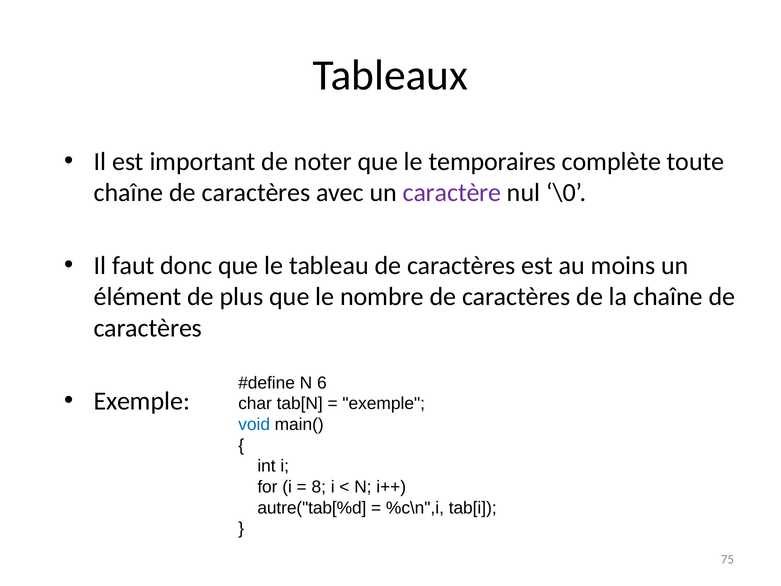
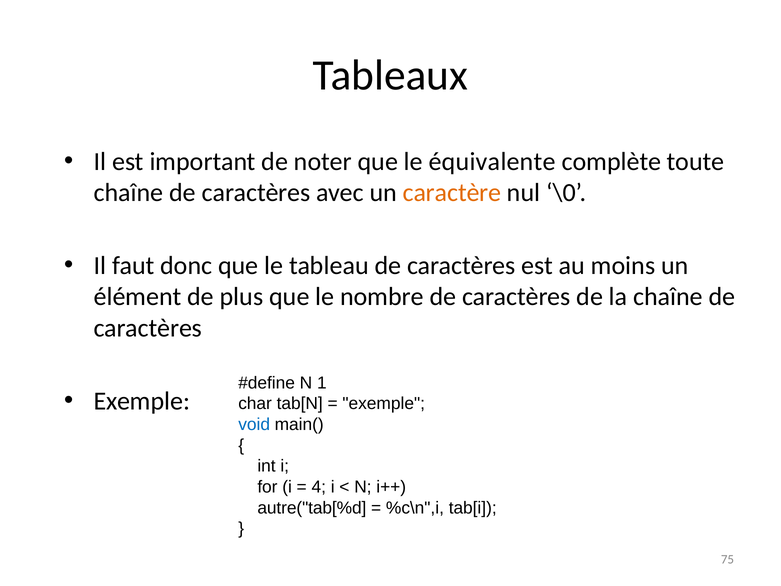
temporaires: temporaires -> équivalente (492, 161)
caractère colour: purple -> orange (452, 193)
6: 6 -> 1 (322, 383)
8: 8 -> 4 (319, 487)
